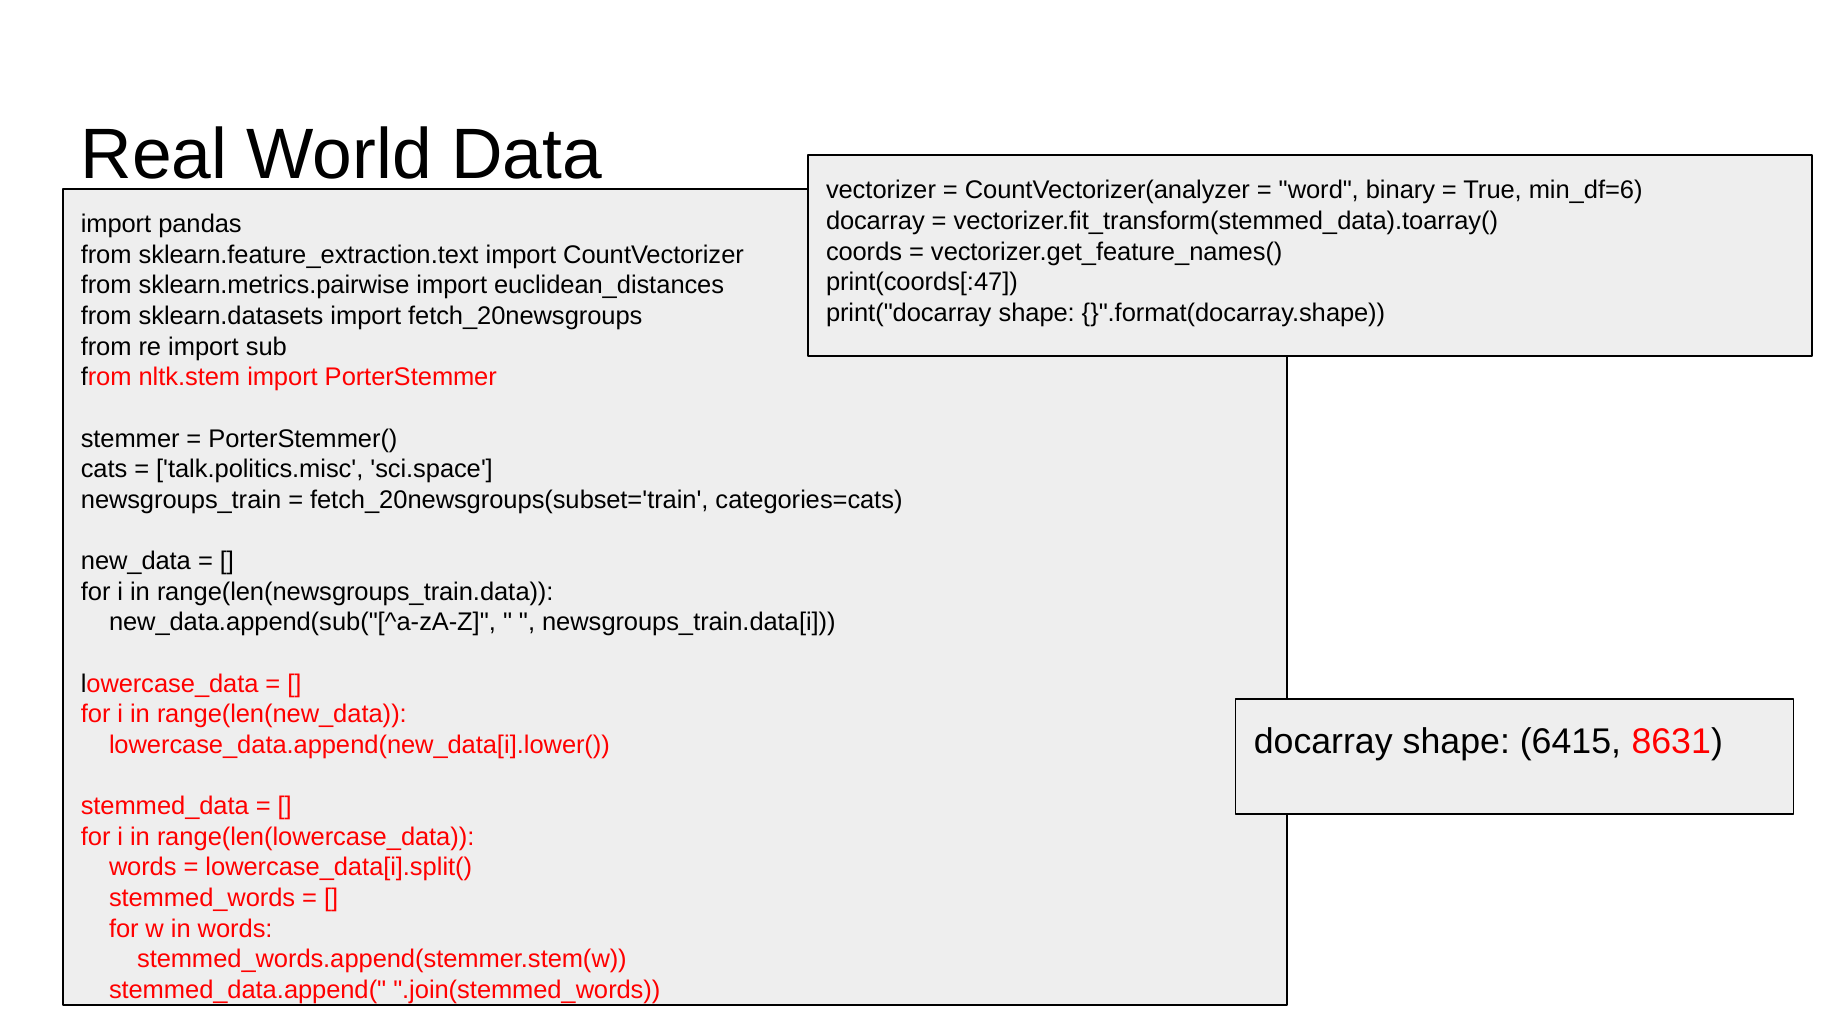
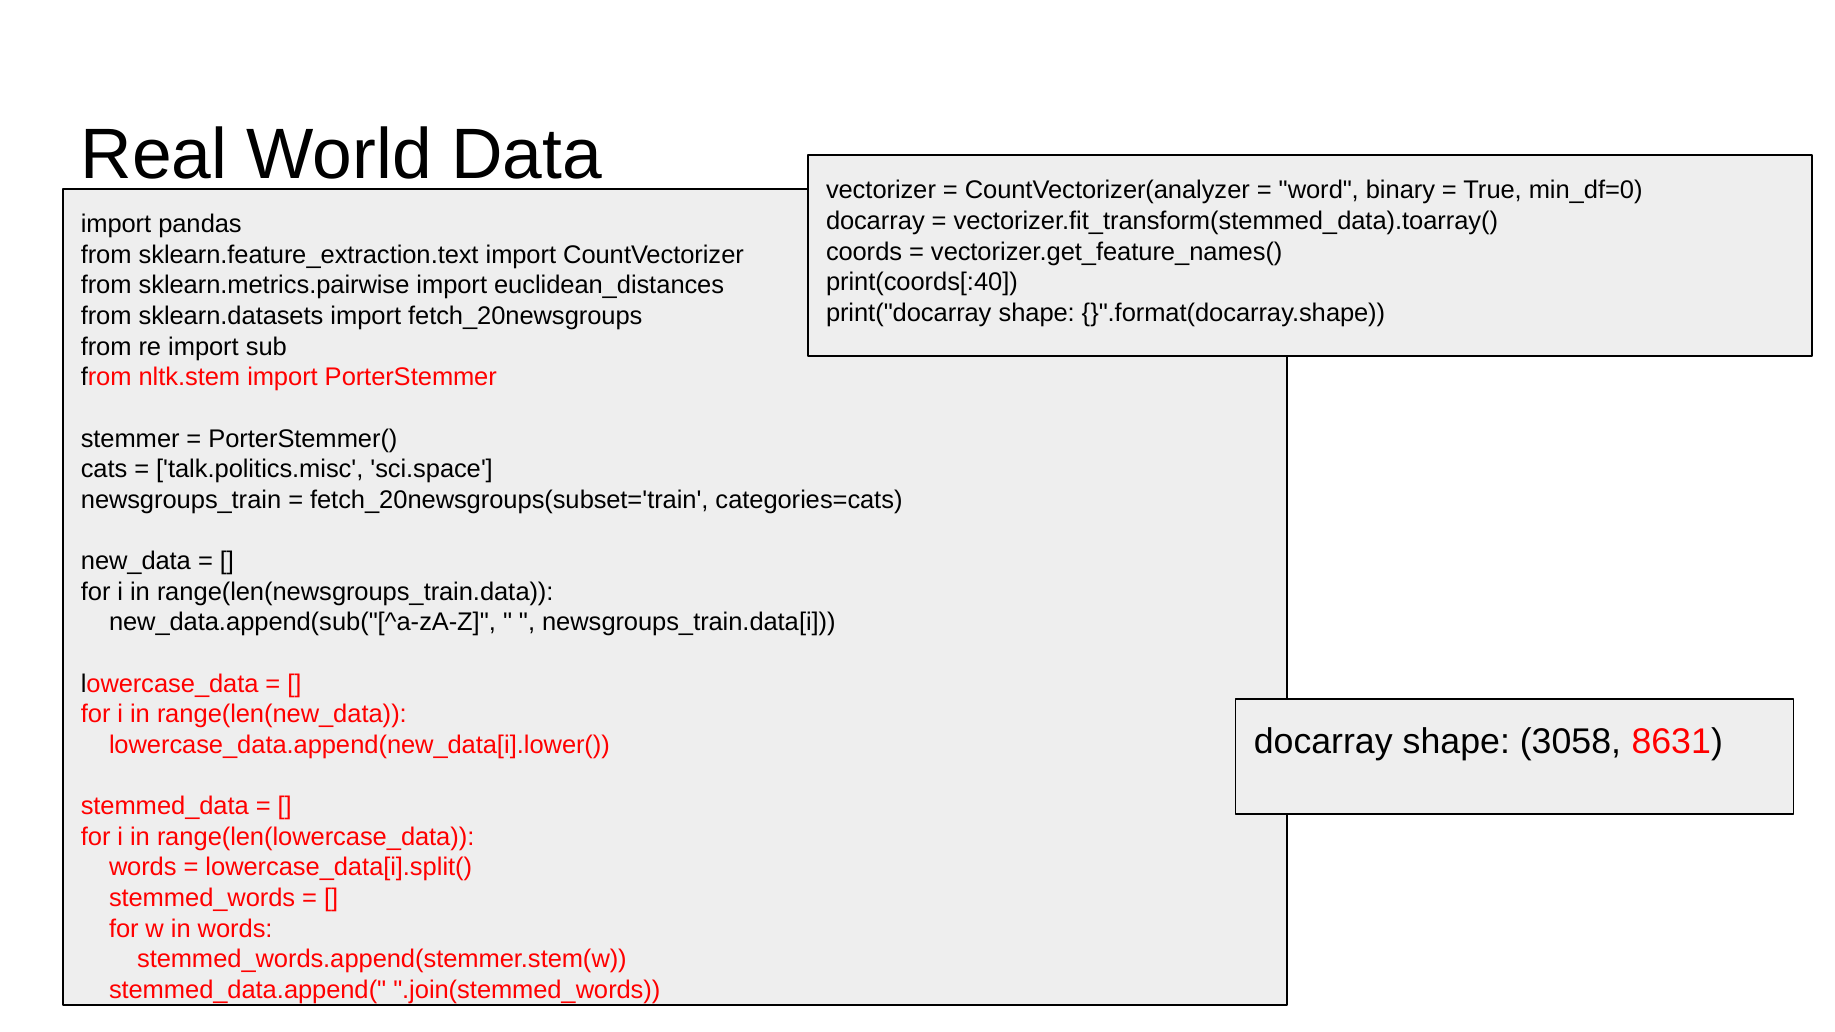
min_df=6: min_df=6 -> min_df=0 (1586, 190)
print(coords[:47: print(coords[:47 -> print(coords[:40 (922, 282)
6415: 6415 -> 3058 (1570, 742)
